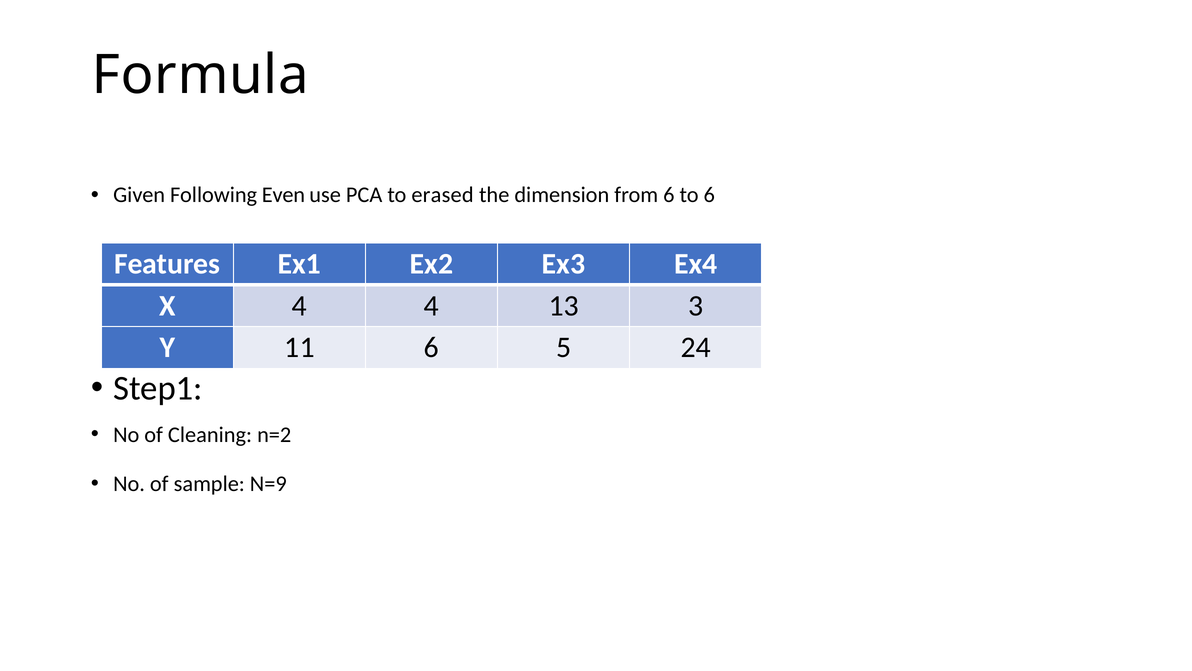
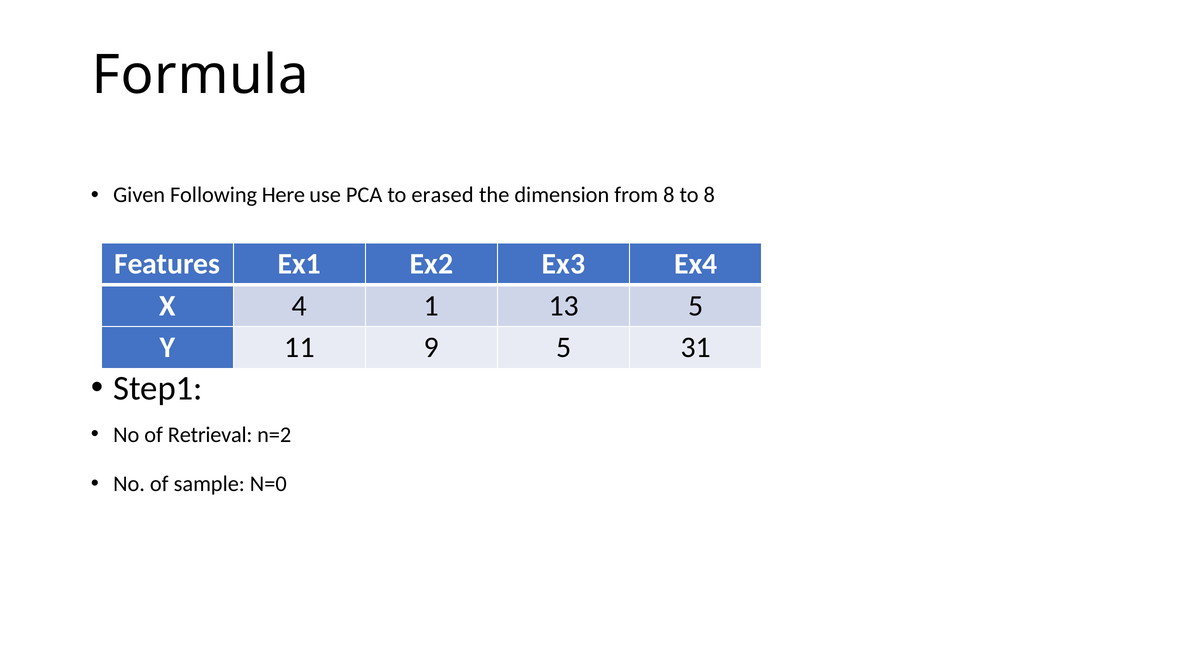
Even: Even -> Here (283, 195)
from 6: 6 -> 8 (669, 195)
to 6: 6 -> 8 (709, 195)
4 4: 4 -> 1 (432, 305)
13 3: 3 -> 5 (696, 305)
11 6: 6 -> 9 (432, 347)
24: 24 -> 31 (696, 347)
Cleaning: Cleaning -> Retrieval (210, 434)
N=9: N=9 -> N=0 (268, 484)
